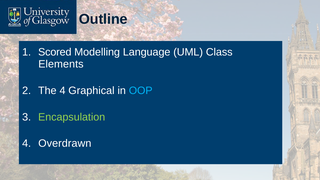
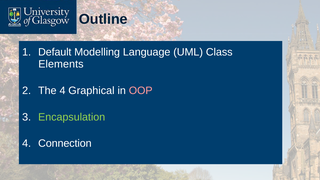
Scored: Scored -> Default (55, 52)
OOP colour: light blue -> pink (141, 91)
Overdrawn: Overdrawn -> Connection (65, 143)
